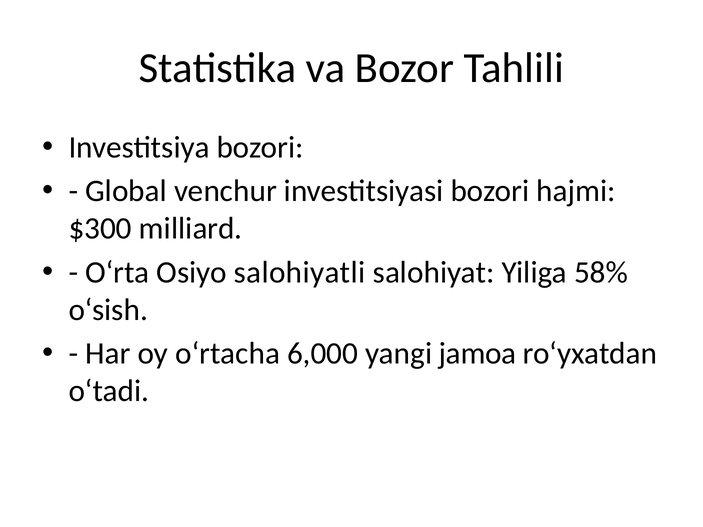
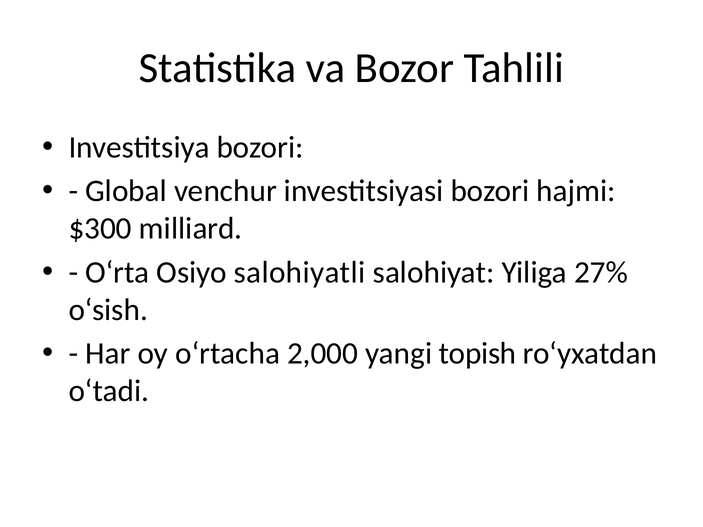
58%: 58% -> 27% (601, 272)
6,000: 6,000 -> 2,000 (323, 354)
jamoa: jamoa -> topish (478, 354)
